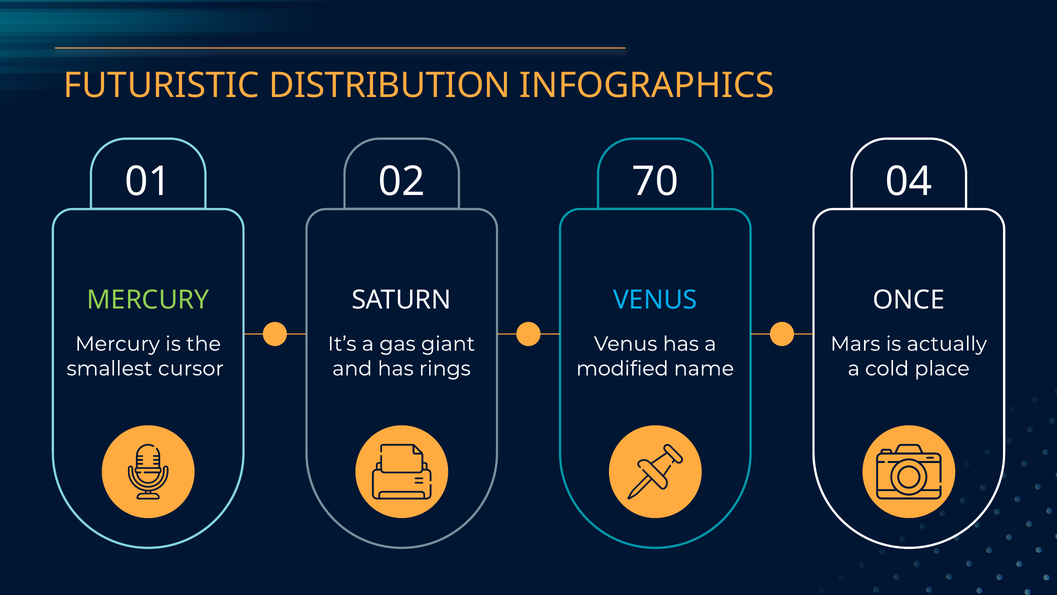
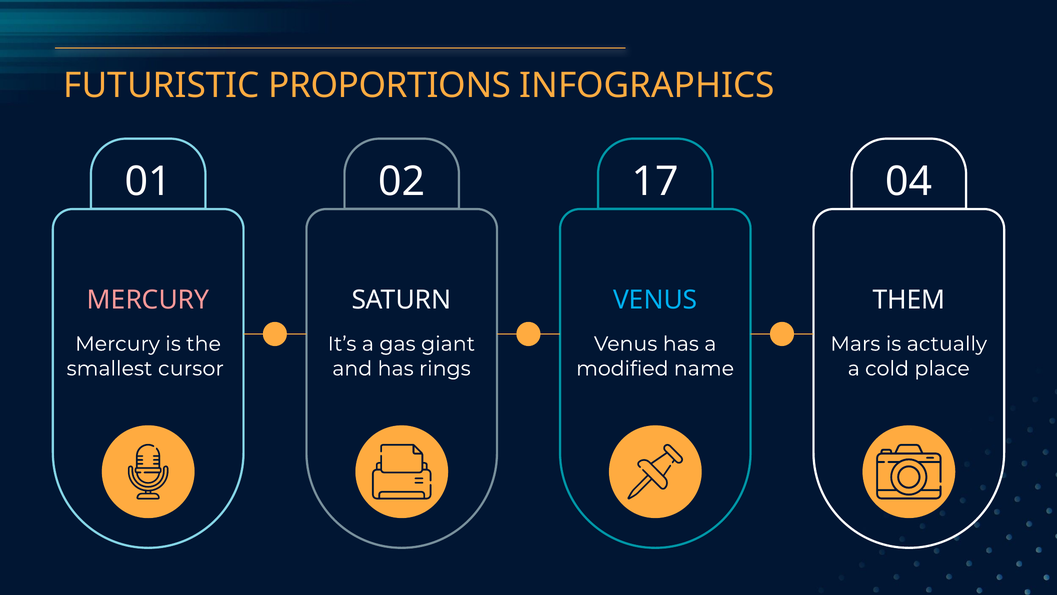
DISTRIBUTION: DISTRIBUTION -> PROPORTIONS (390, 86)
70: 70 -> 17 (655, 182)
MERCURY colour: light green -> pink (148, 300)
ONCE: ONCE -> THEM (909, 300)
